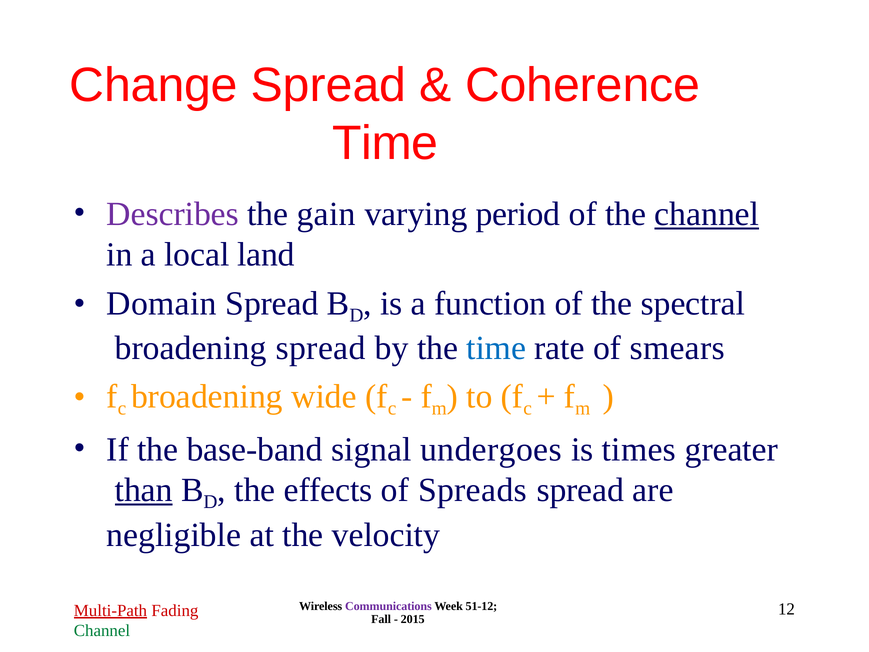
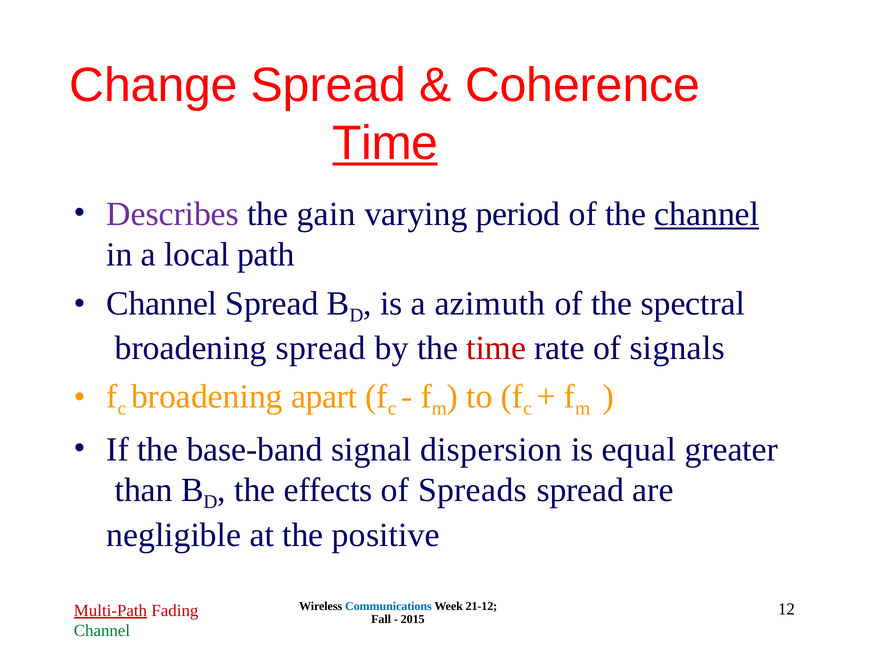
Time underline: none -> present (385, 143)
land: land -> path (266, 255)
Domain: Domain -> Channel (162, 303)
function: function -> azimuth (490, 303)
time colour: blue -> red (496, 348)
smears: smears -> signals (677, 348)
wide: wide -> apart (324, 397)
undergoes: undergoes -> dispersion (491, 449)
times: times -> equal (639, 449)
than underline: present -> none (144, 490)
velocity: velocity -> positive (386, 535)
Communications colour: purple -> blue (388, 606)
51-12: 51-12 -> 21-12 (481, 606)
